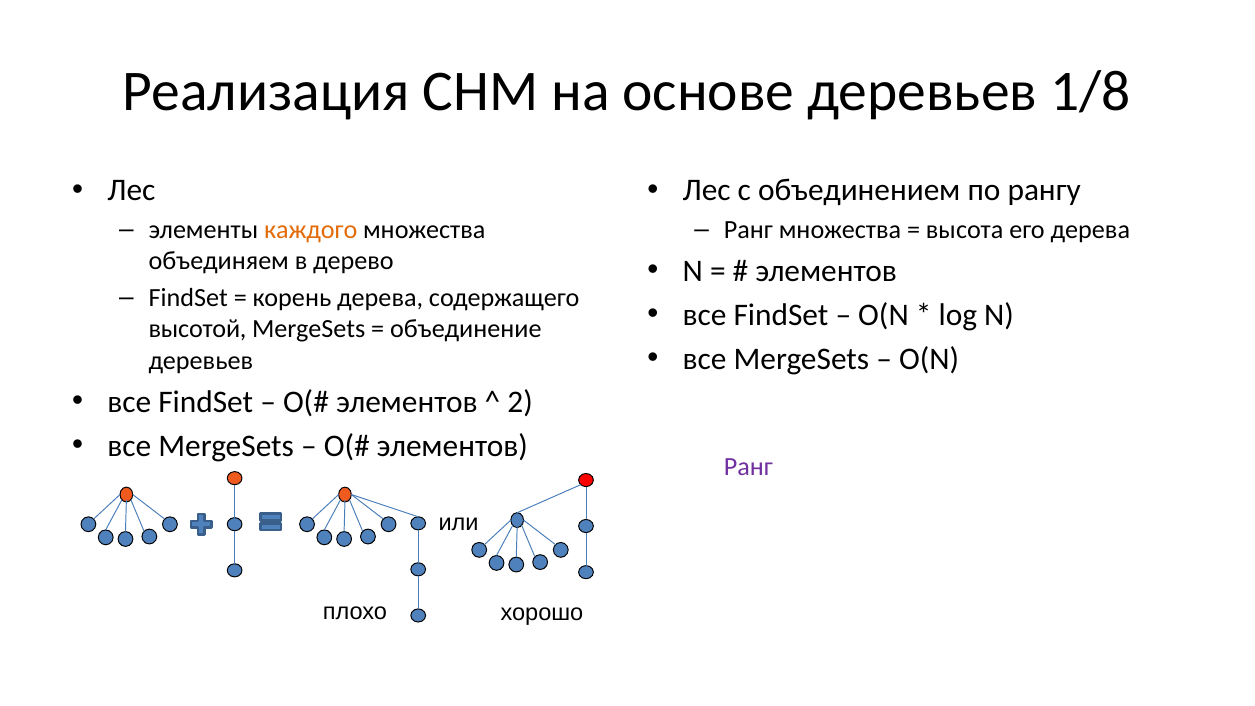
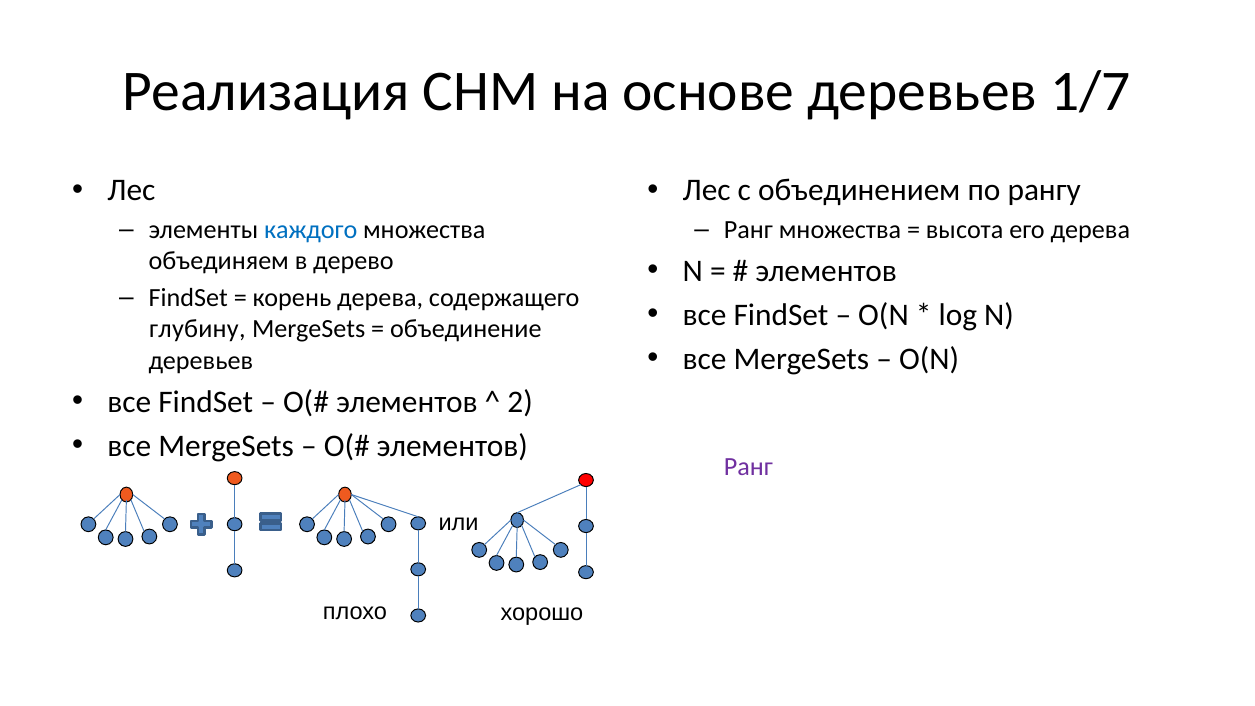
1/8: 1/8 -> 1/7 (1090, 91)
каждого colour: orange -> blue (311, 230)
высотой: высотой -> глубину (197, 329)
